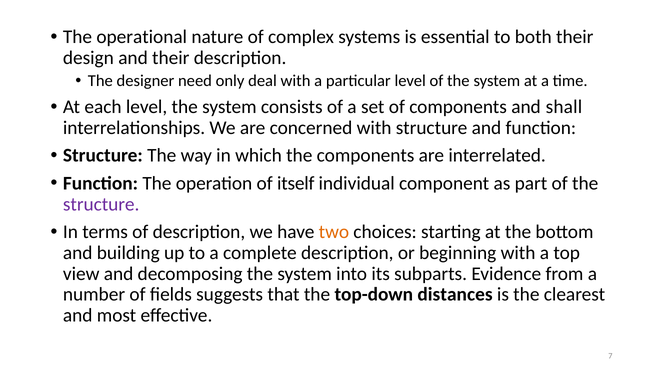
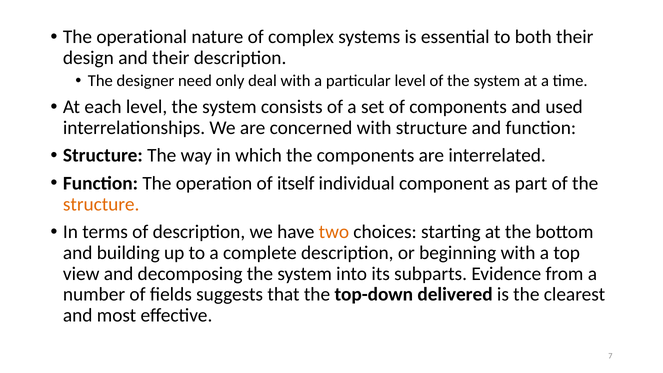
shall: shall -> used (564, 107)
structure colour: purple -> orange (101, 204)
distances: distances -> delivered (455, 294)
